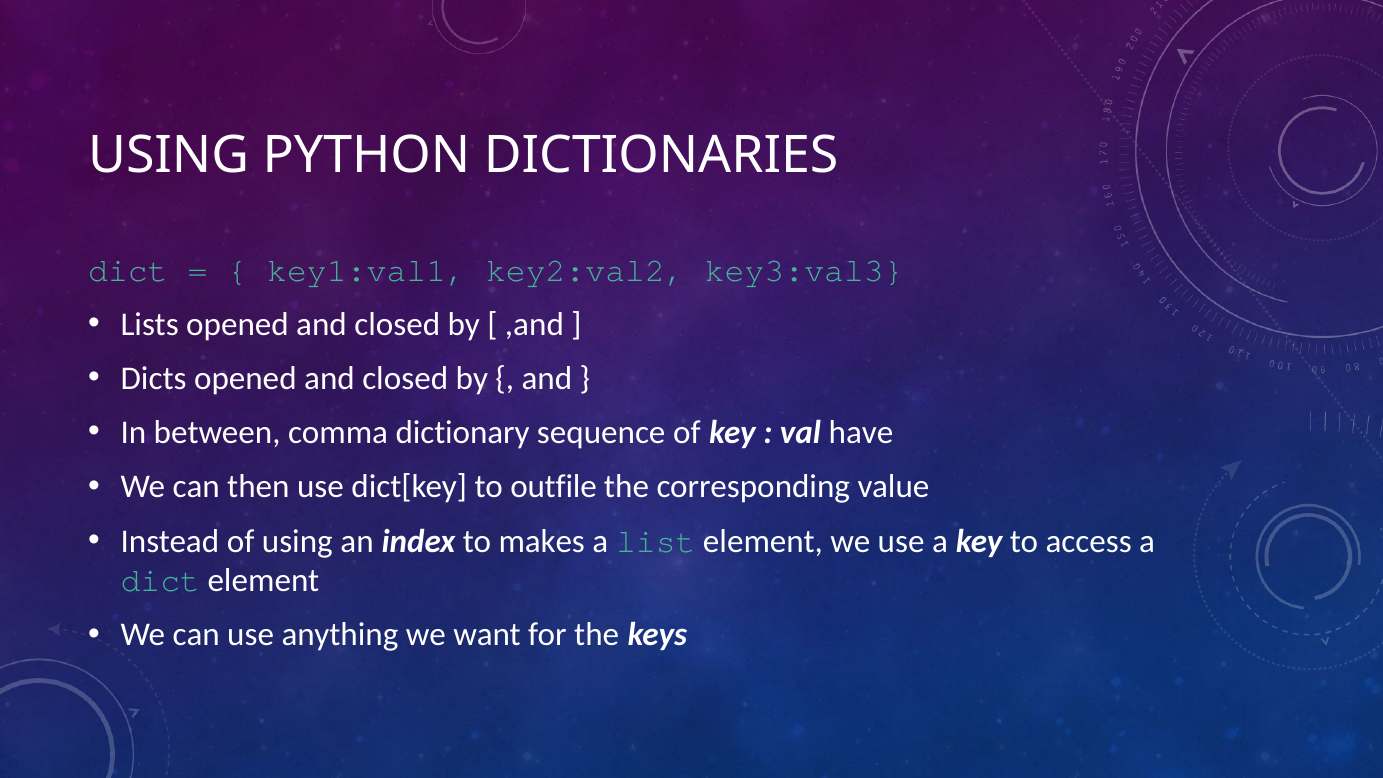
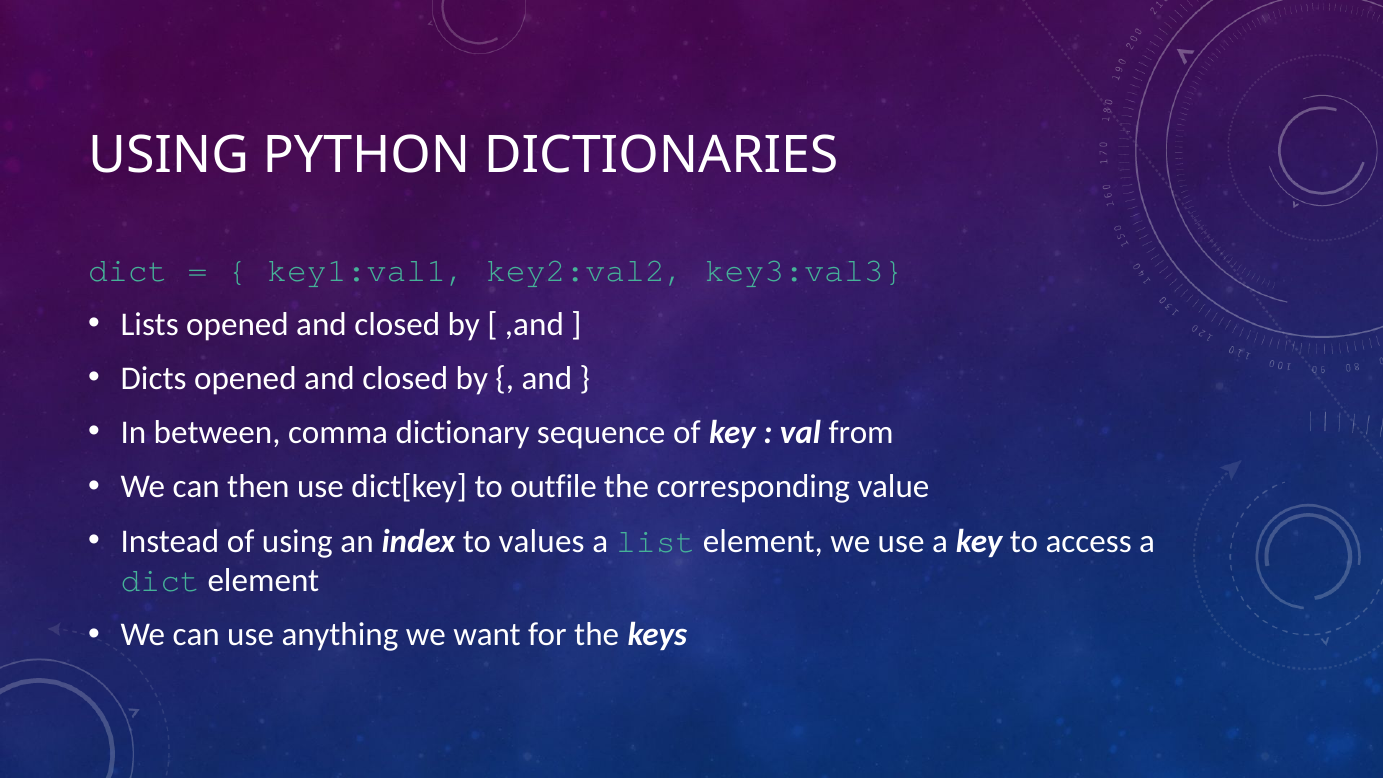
have: have -> from (861, 433)
makes: makes -> values (542, 541)
